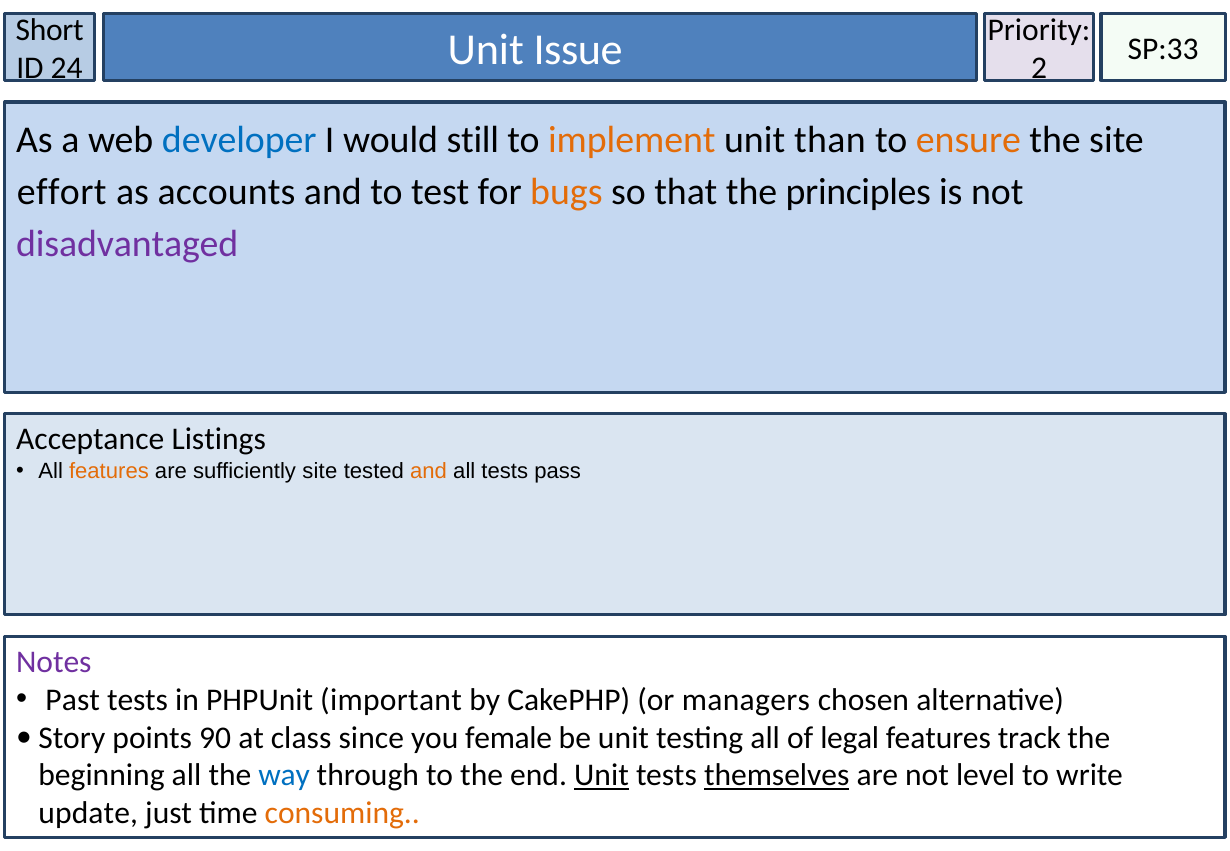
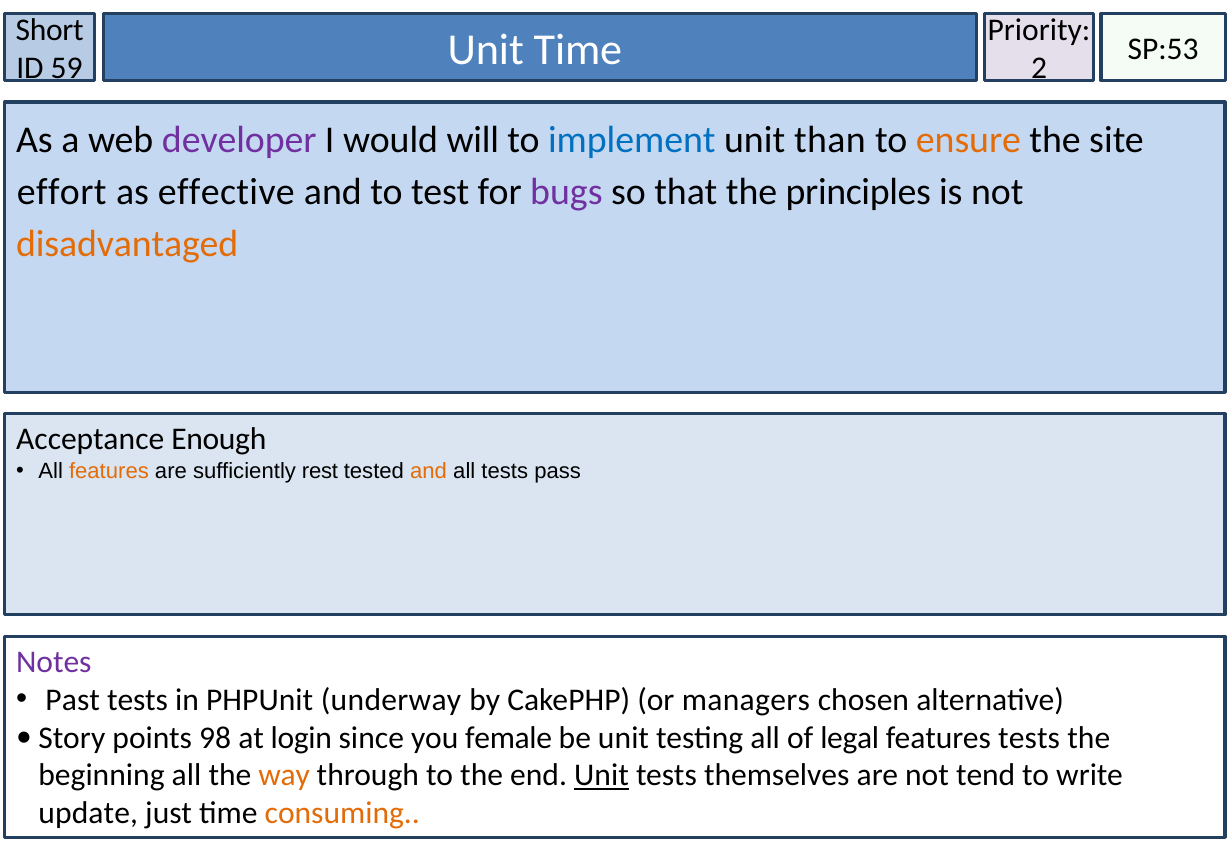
SP:33: SP:33 -> SP:53 (1163, 49)
24: 24 -> 59 (67, 68)
Unit Issue: Issue -> Time (578, 50)
developer colour: blue -> purple (239, 140)
still: still -> will (473, 140)
implement colour: orange -> blue (632, 140)
accounts: accounts -> effective (226, 192)
bugs colour: orange -> purple (566, 192)
disadvantaged colour: purple -> orange (127, 244)
Listings: Listings -> Enough (219, 440)
sufficiently site: site -> rest (320, 471)
important: important -> underway (391, 700)
90: 90 -> 98 (215, 738)
class: class -> login (301, 738)
features track: track -> tests (1029, 738)
way colour: blue -> orange (284, 776)
themselves underline: present -> none (777, 776)
level: level -> tend (986, 776)
